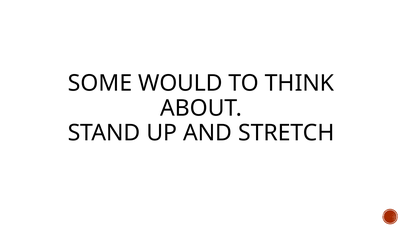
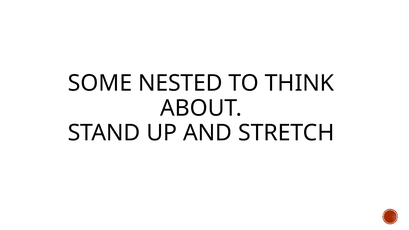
WOULD: WOULD -> NESTED (180, 83)
